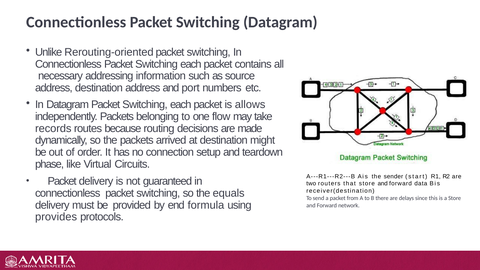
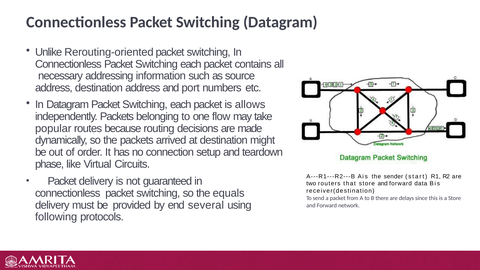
records: records -> popular (53, 128)
formula: formula -> several (206, 205)
provides: provides -> following (56, 217)
